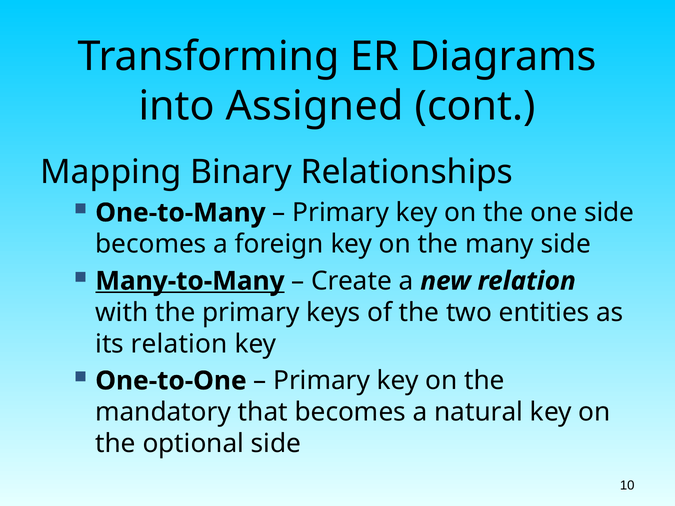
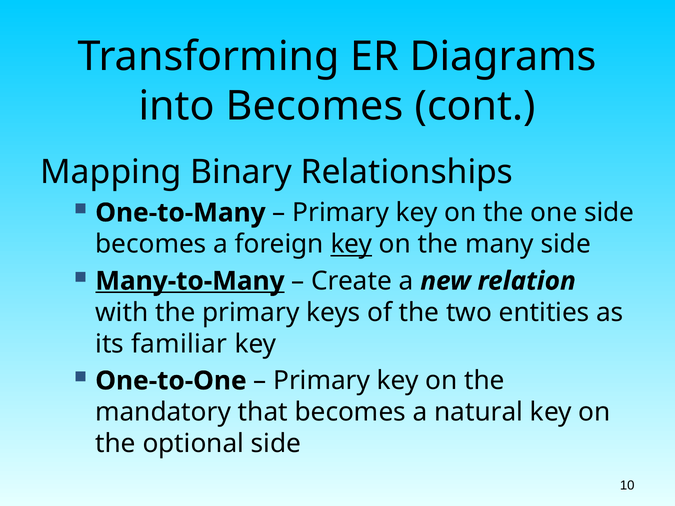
into Assigned: Assigned -> Becomes (315, 106)
key underline: none -> present (351, 244)
its relation: relation -> familiar (179, 344)
